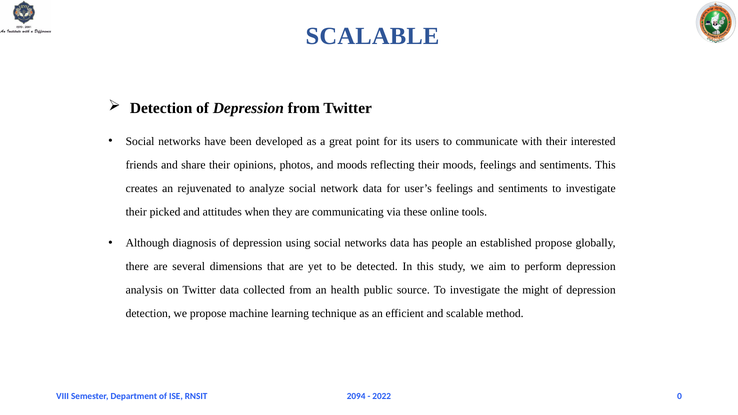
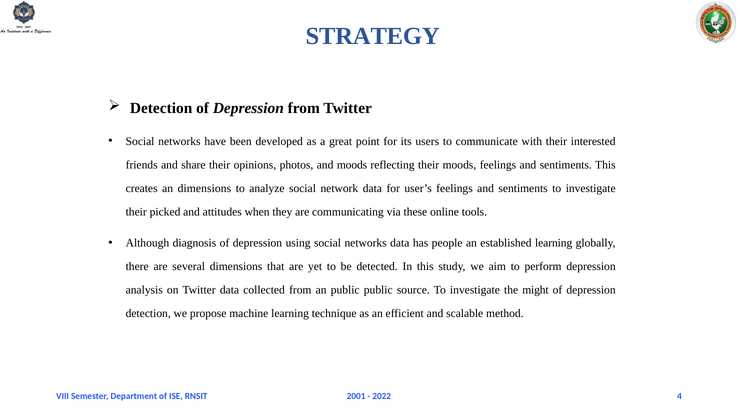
SCALABLE: SCALABLE -> STRATEGY (373, 36)
an rejuvenated: rejuvenated -> dimensions (204, 188)
established propose: propose -> learning (554, 243)
an health: health -> public (345, 290)
2094: 2094 -> 2001 (356, 396)
0: 0 -> 4 (679, 396)
